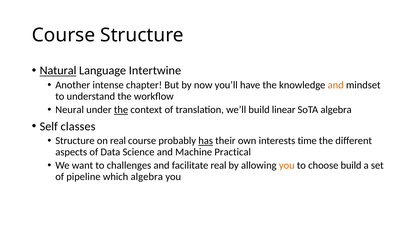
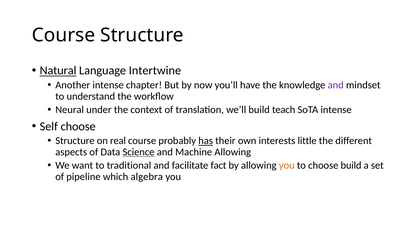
and colour: orange -> purple (336, 85)
the underline: present -> none (121, 110)
linear: linear -> teach (284, 110)
SoTA algebra: algebra -> intense (336, 110)
Self classes: classes -> choose (78, 126)
time: time -> little (307, 141)
Science underline: none -> present (139, 152)
Machine Practical: Practical -> Allowing (233, 152)
challenges: challenges -> traditional (129, 166)
facilitate real: real -> fact (219, 166)
